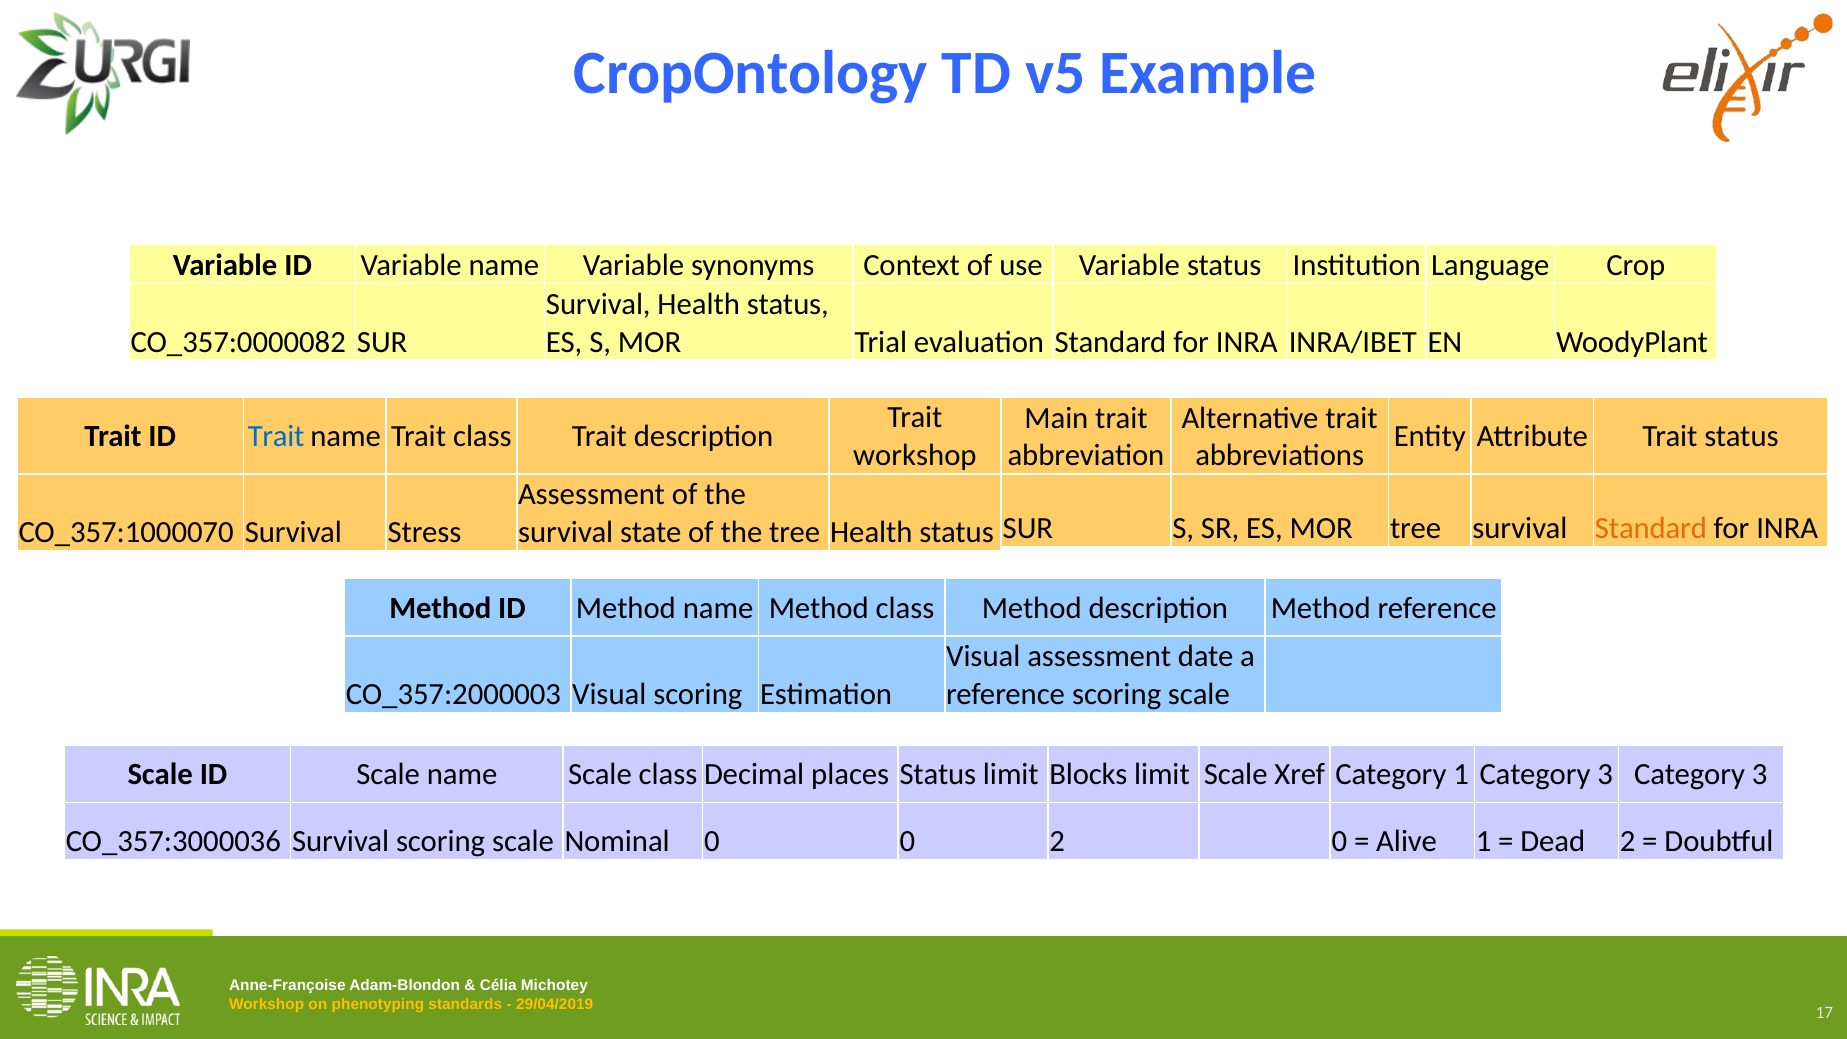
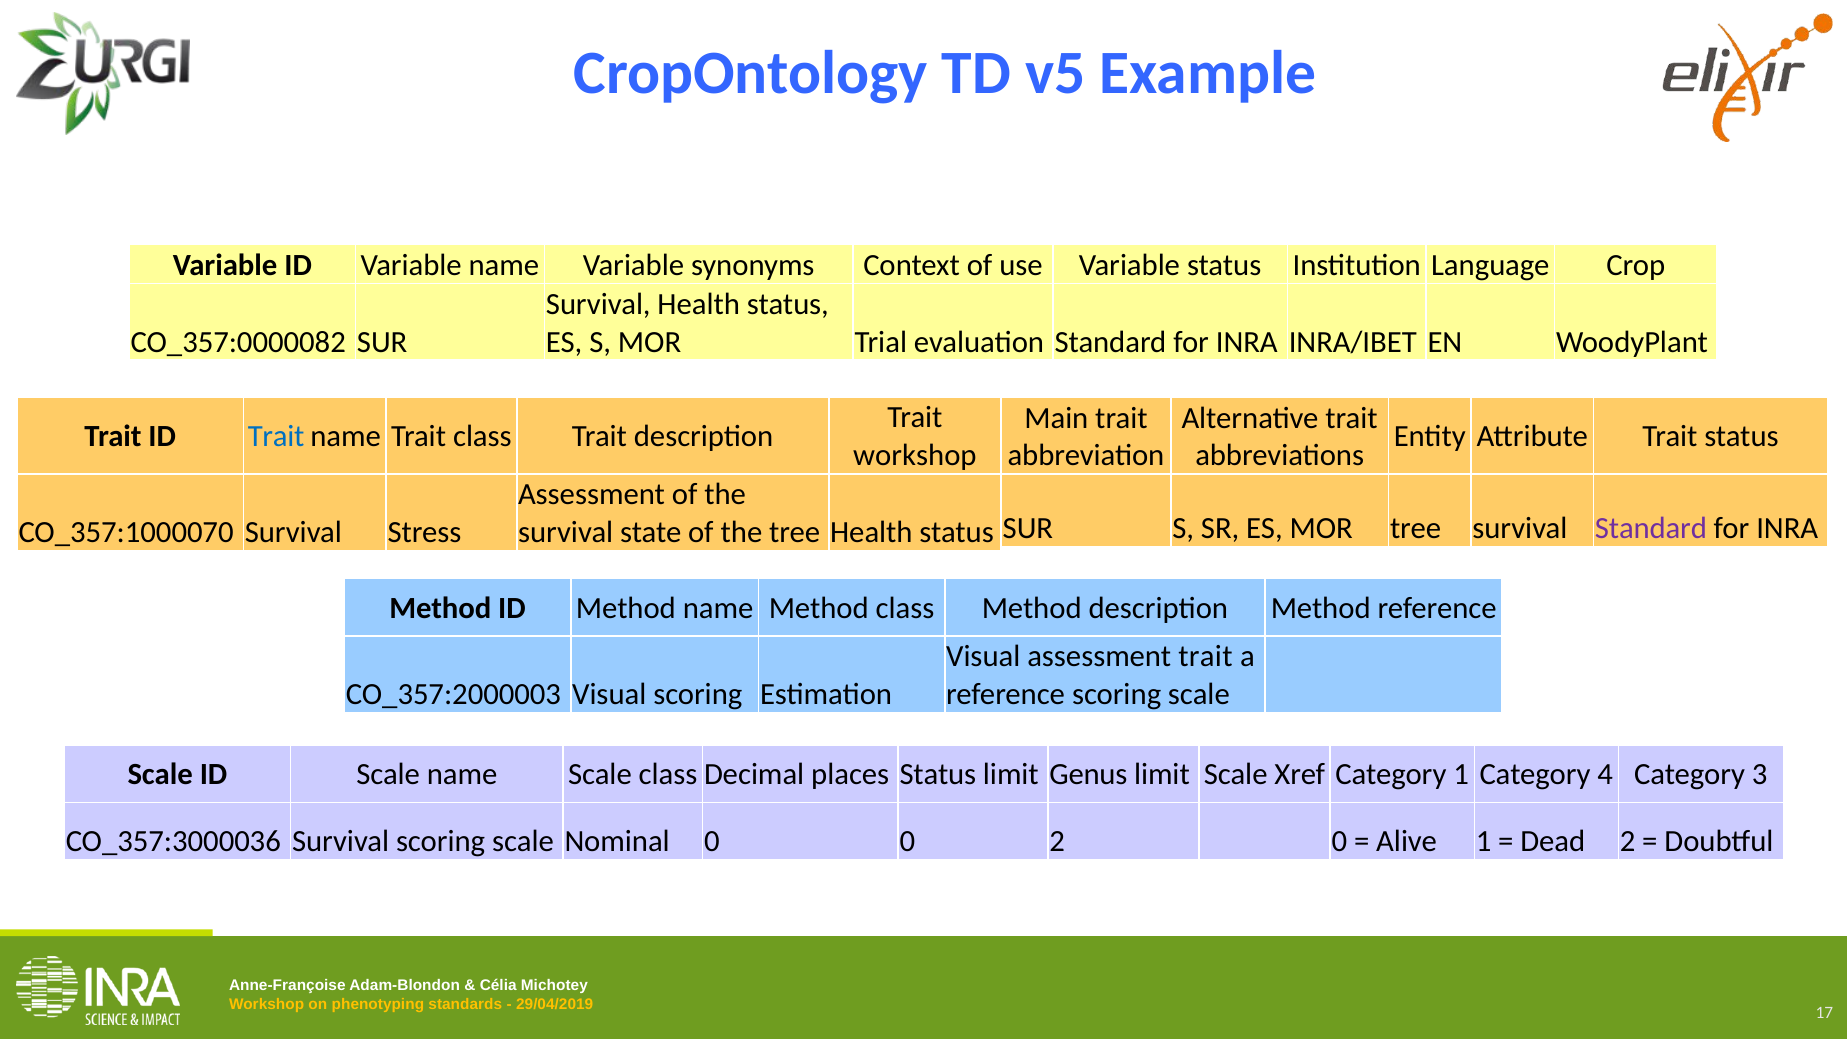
Standard colour: orange -> purple (1651, 528)
assessment date: date -> trait (1205, 657)
Blocks: Blocks -> Genus (1088, 775)
1 Category 3: 3 -> 4 (1605, 775)
